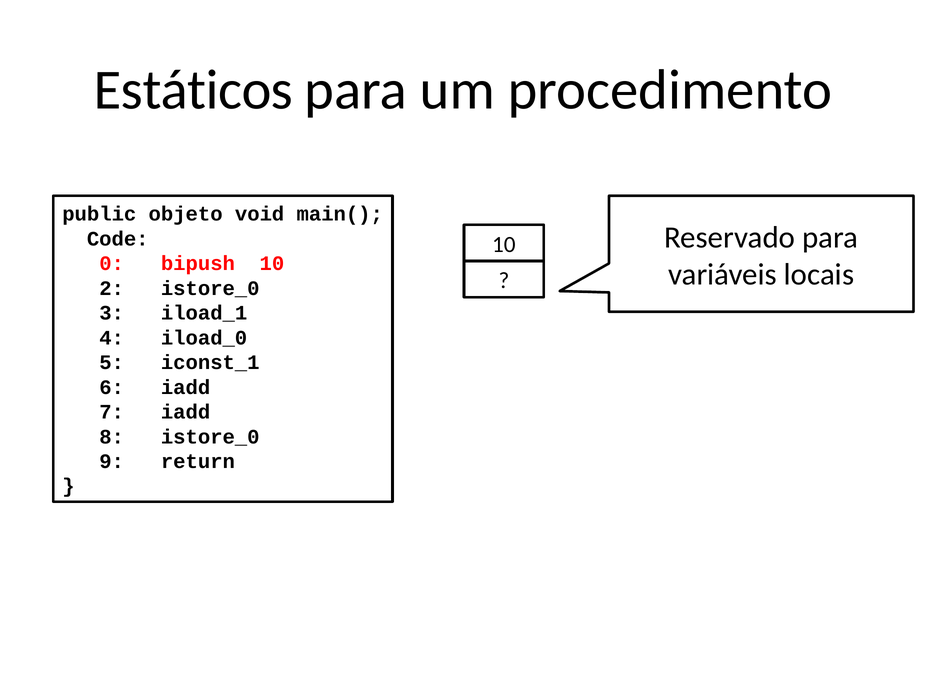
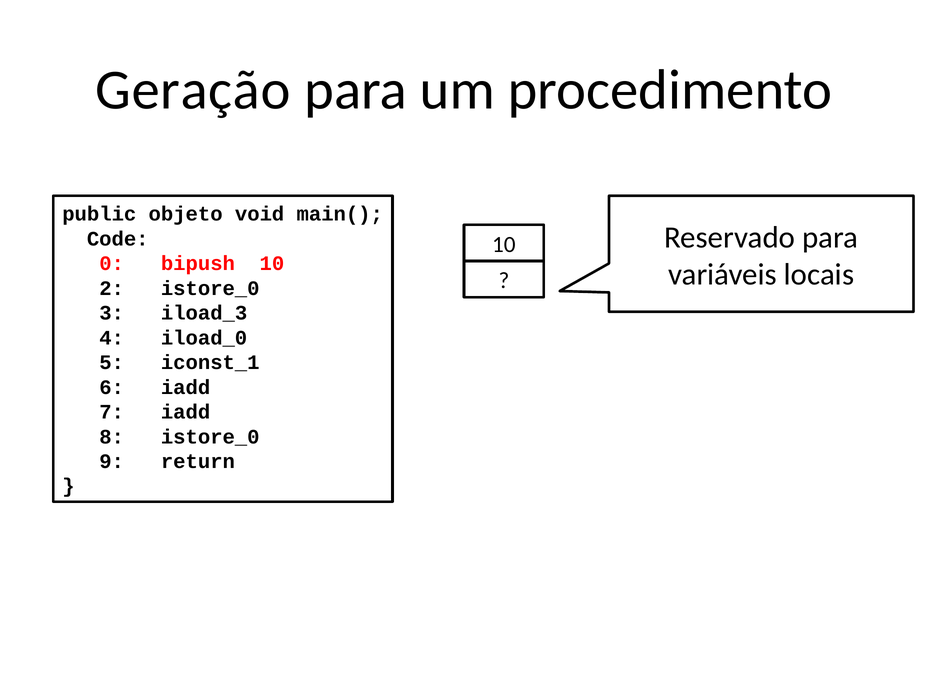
Estáticos: Estáticos -> Geração (193, 90)
iload_1: iload_1 -> iload_3 (204, 313)
